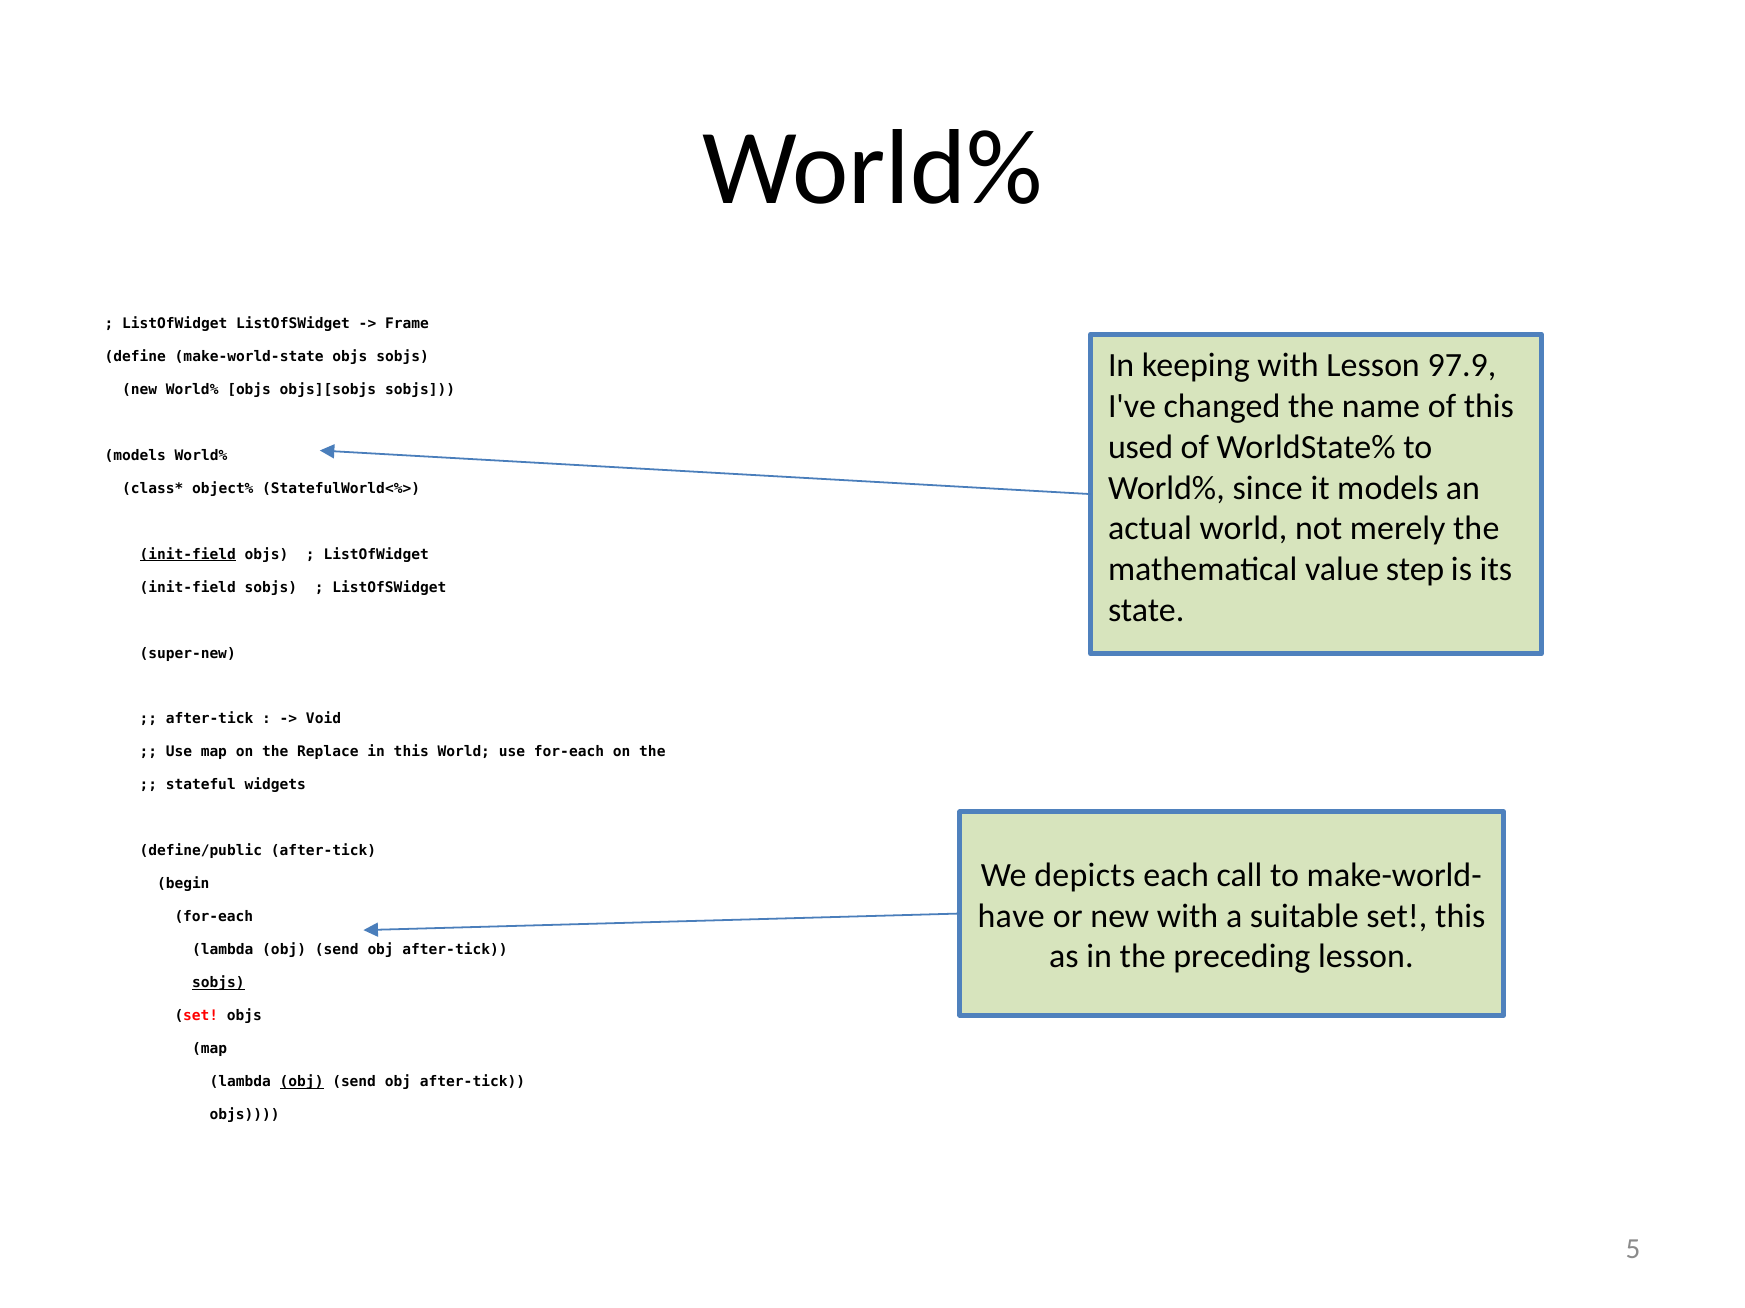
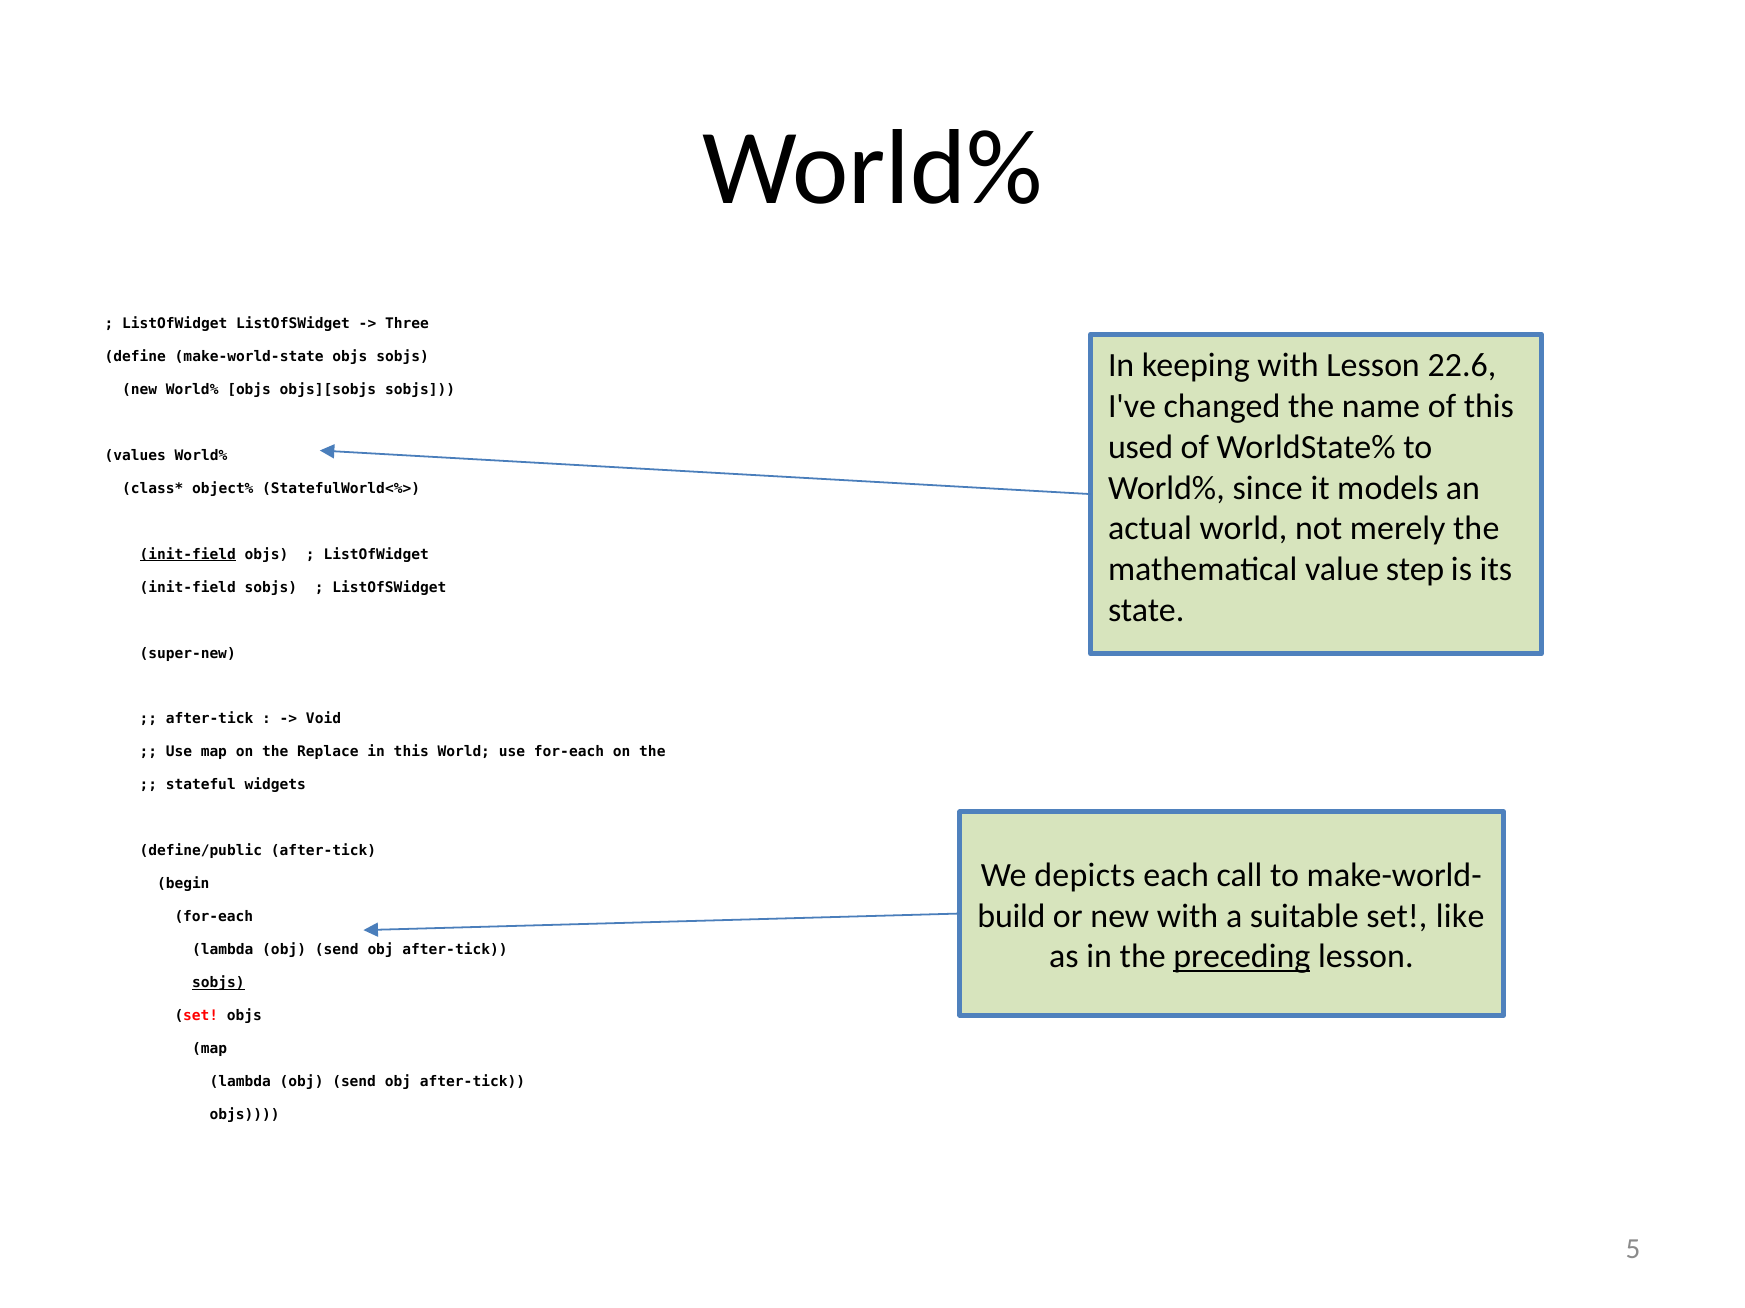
Frame: Frame -> Three (407, 324)
97.9: 97.9 -> 22.6 (1462, 366)
models: models -> values (135, 456)
have: have -> build (1011, 916)
set this: this -> like (1460, 916)
preceding underline: none -> present (1242, 957)
obj underline: present -> none (302, 1082)
